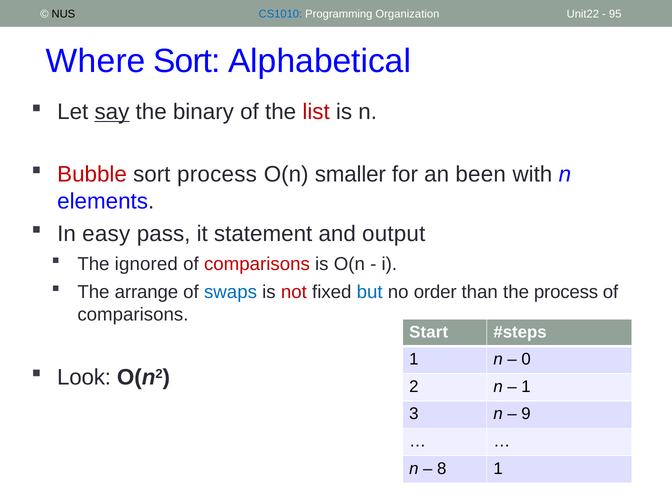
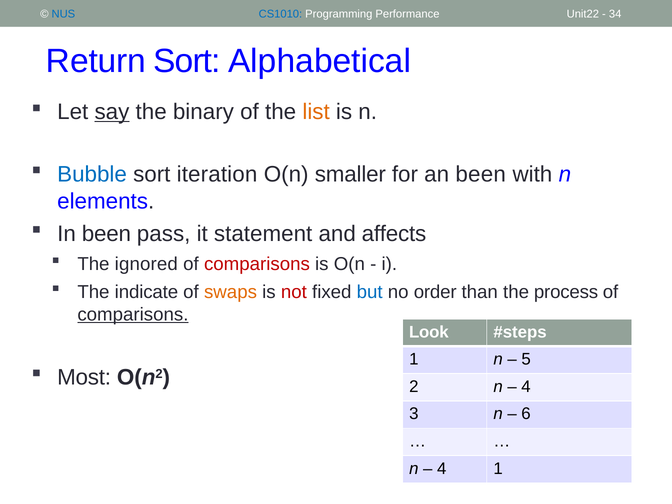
NUS colour: black -> blue (63, 14)
Organization: Organization -> Performance (407, 14)
95: 95 -> 34 (615, 14)
Where: Where -> Return (96, 61)
list colour: red -> orange (316, 112)
Bubble colour: red -> blue (92, 175)
sort process: process -> iteration (217, 175)
In easy: easy -> been (106, 234)
output: output -> affects (394, 234)
arrange: arrange -> indicate (146, 292)
swaps colour: blue -> orange (230, 292)
comparisons underline: none -> present (133, 314)
Start: Start -> Look (429, 332)
0: 0 -> 5 (526, 359)
Look: Look -> Most (84, 377)
1: 1 -> 4 (526, 387)
9: 9 -> 6 (526, 414)
8: 8 -> 4 (442, 468)
